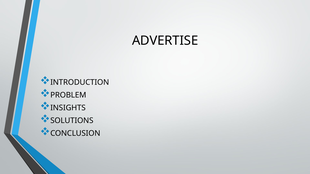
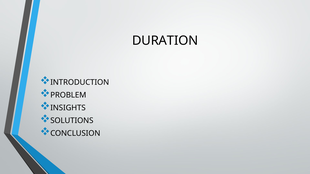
ADVERTISE: ADVERTISE -> DURATION (165, 41)
